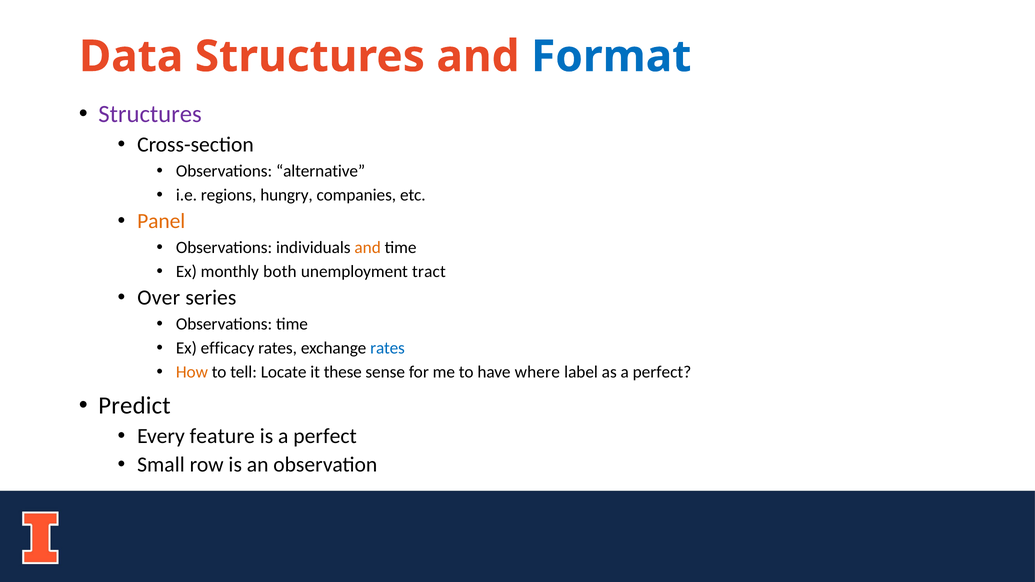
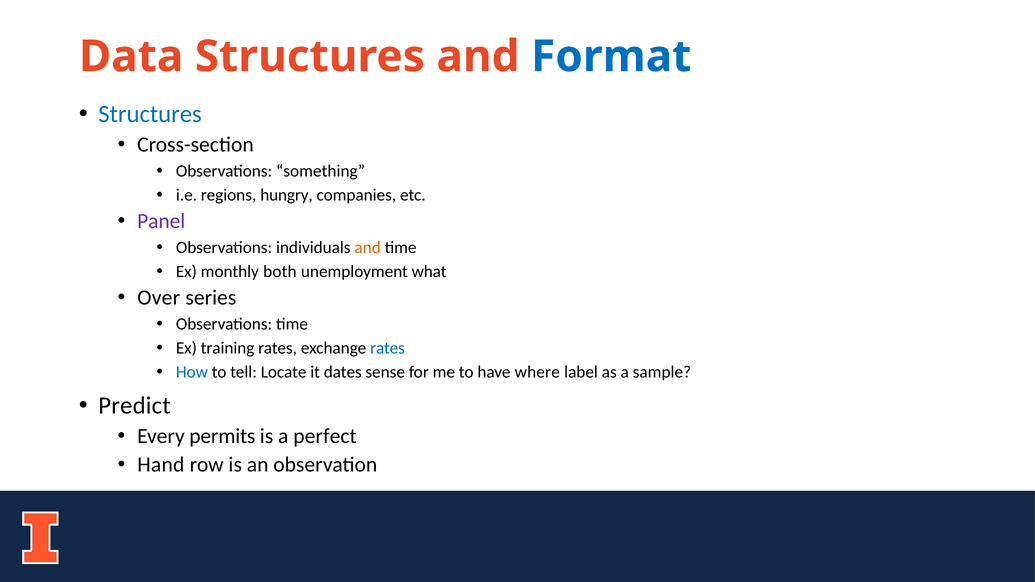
Structures colour: purple -> blue (150, 114)
alternative: alternative -> something (321, 171)
Panel colour: orange -> purple (161, 221)
tract: tract -> what (429, 272)
efficacy: efficacy -> training (228, 348)
How colour: orange -> blue (192, 372)
these: these -> dates (343, 372)
as a perfect: perfect -> sample (662, 372)
feature: feature -> permits (222, 436)
Small: Small -> Hand (161, 465)
